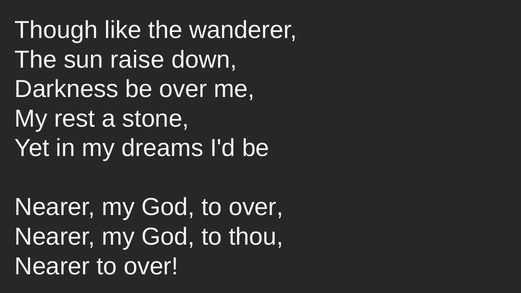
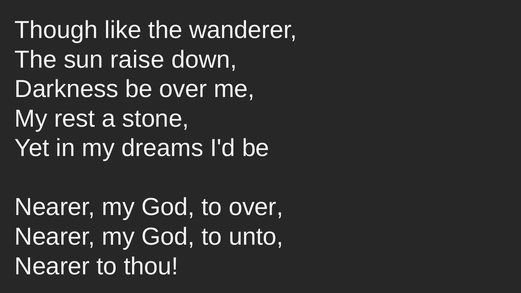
thou: thou -> unto (256, 237)
Nearer to over: over -> thou (151, 266)
